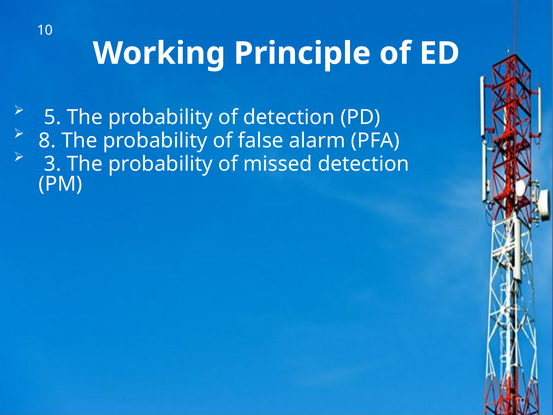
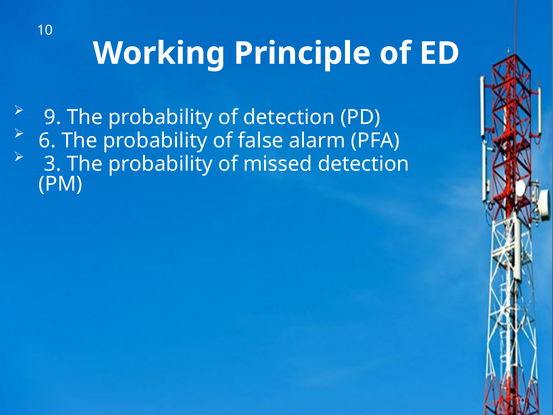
5: 5 -> 9 (53, 117)
8: 8 -> 6 (47, 141)
